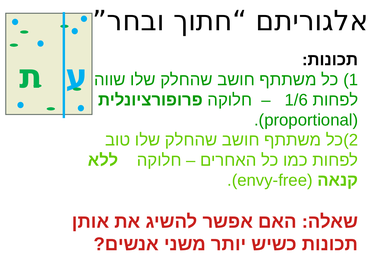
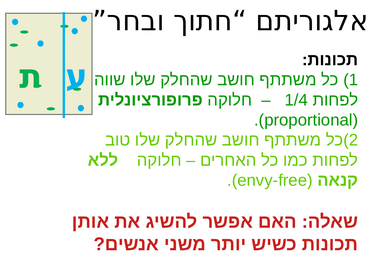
1/6: 1/6 -> 1/4 (296, 100)
